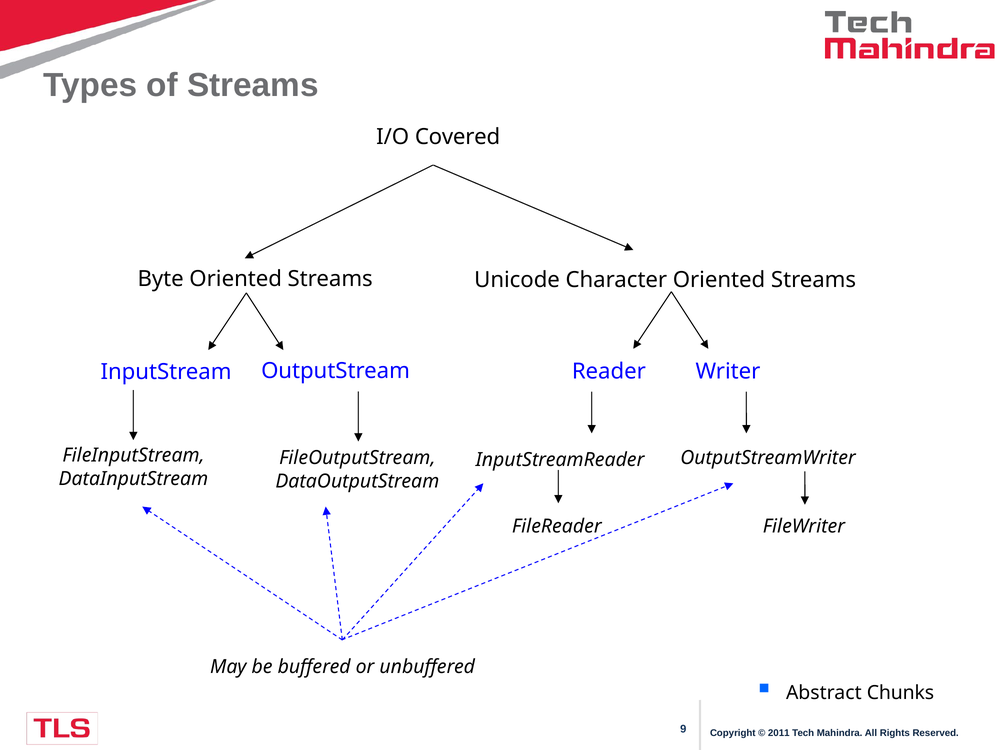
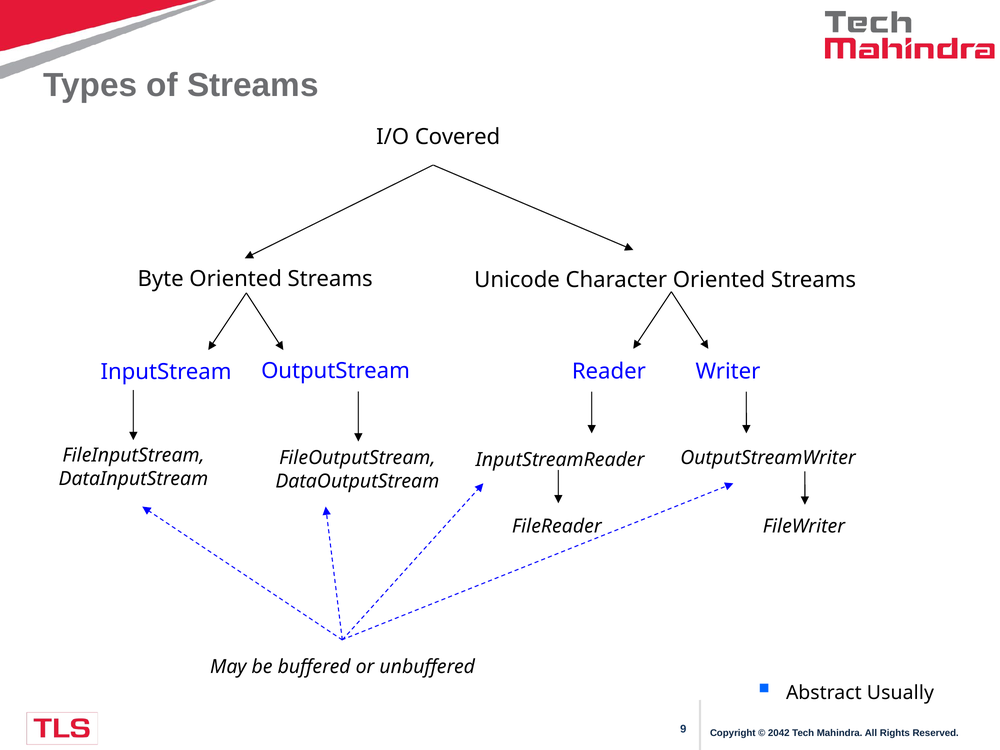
Chunks: Chunks -> Usually (900, 693)
2011: 2011 -> 2042 (779, 733)
